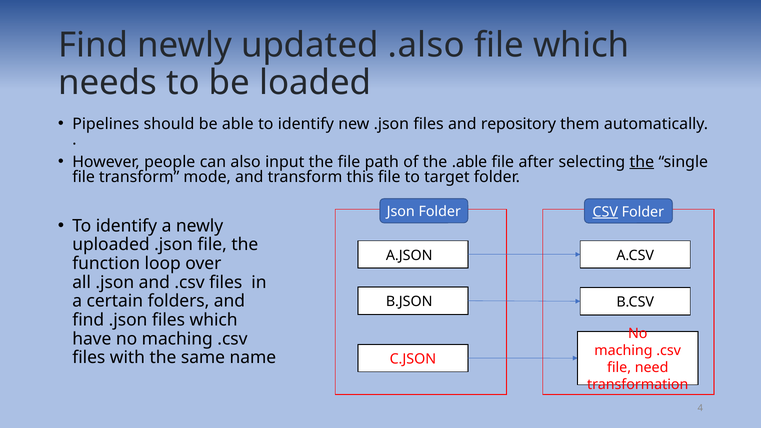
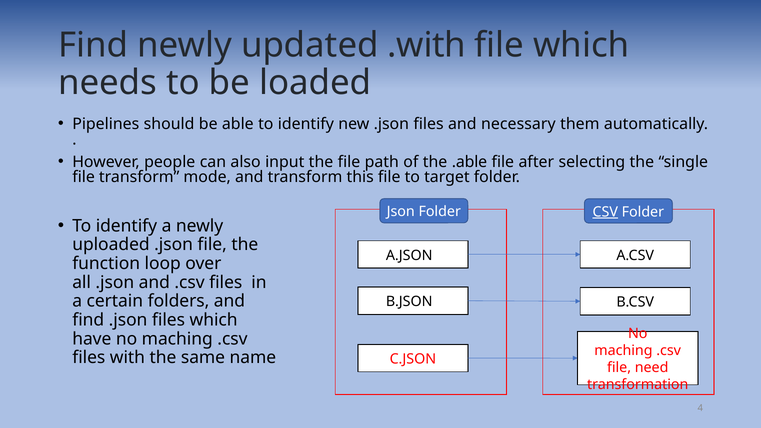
.also: .also -> .with (427, 45)
repository: repository -> necessary (518, 124)
the underline: present -> none (642, 162)
